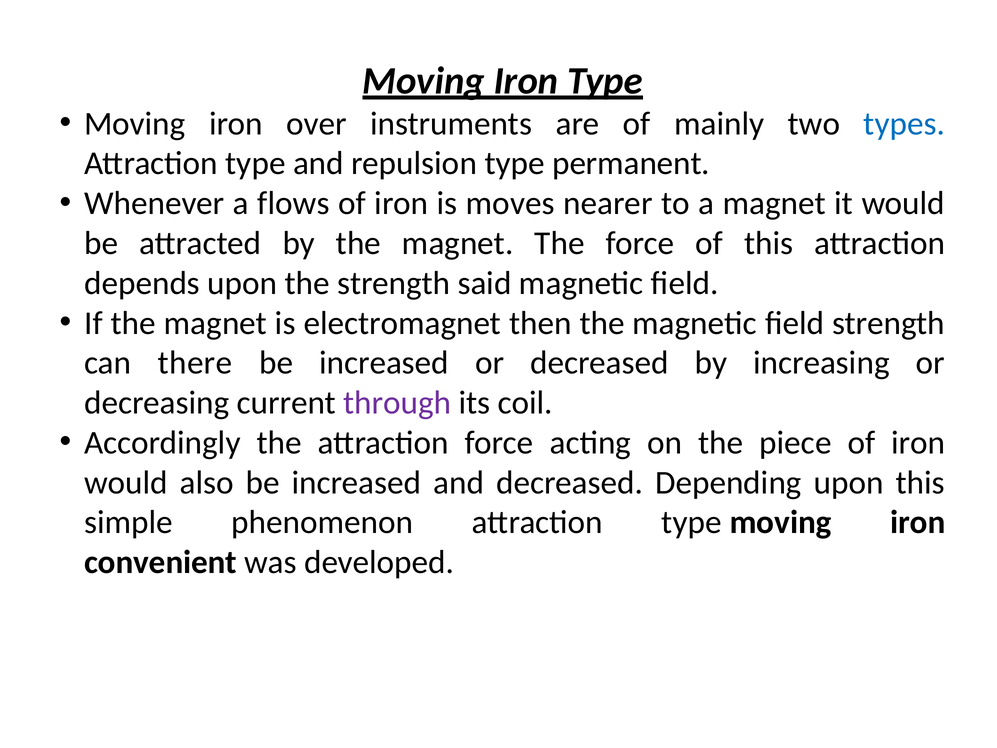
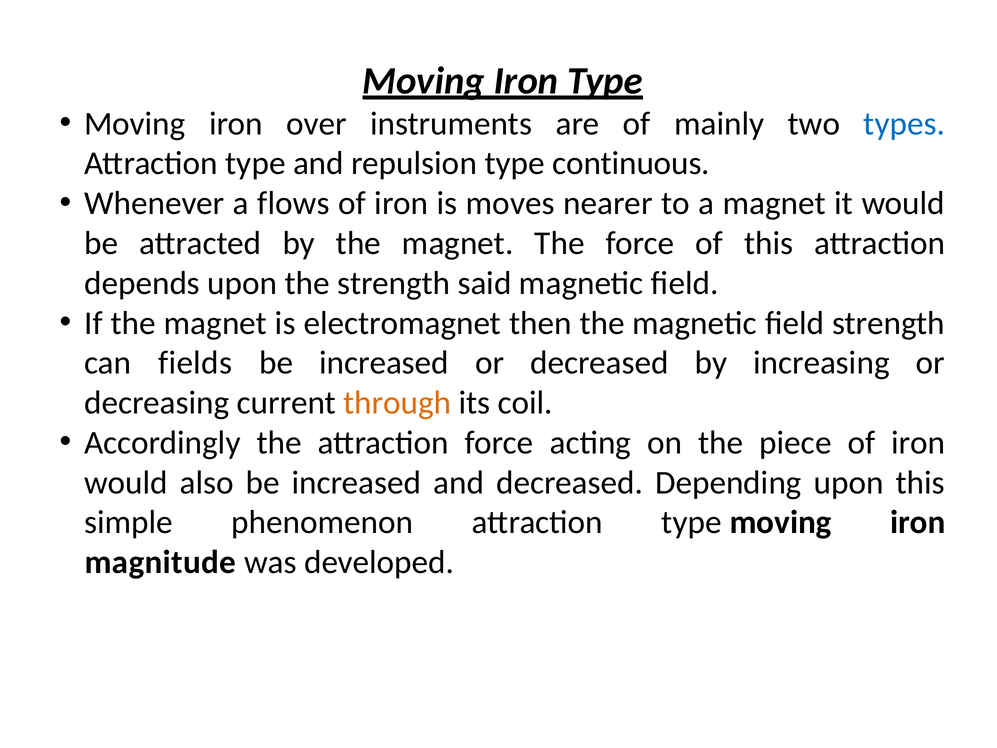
permanent: permanent -> continuous (631, 163)
there: there -> fields (195, 363)
through colour: purple -> orange (397, 403)
convenient: convenient -> magnitude (160, 562)
